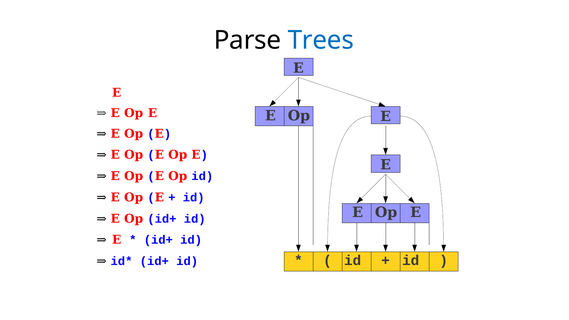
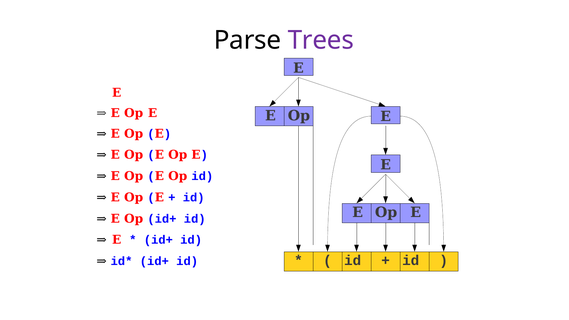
Trees colour: blue -> purple (321, 40)
